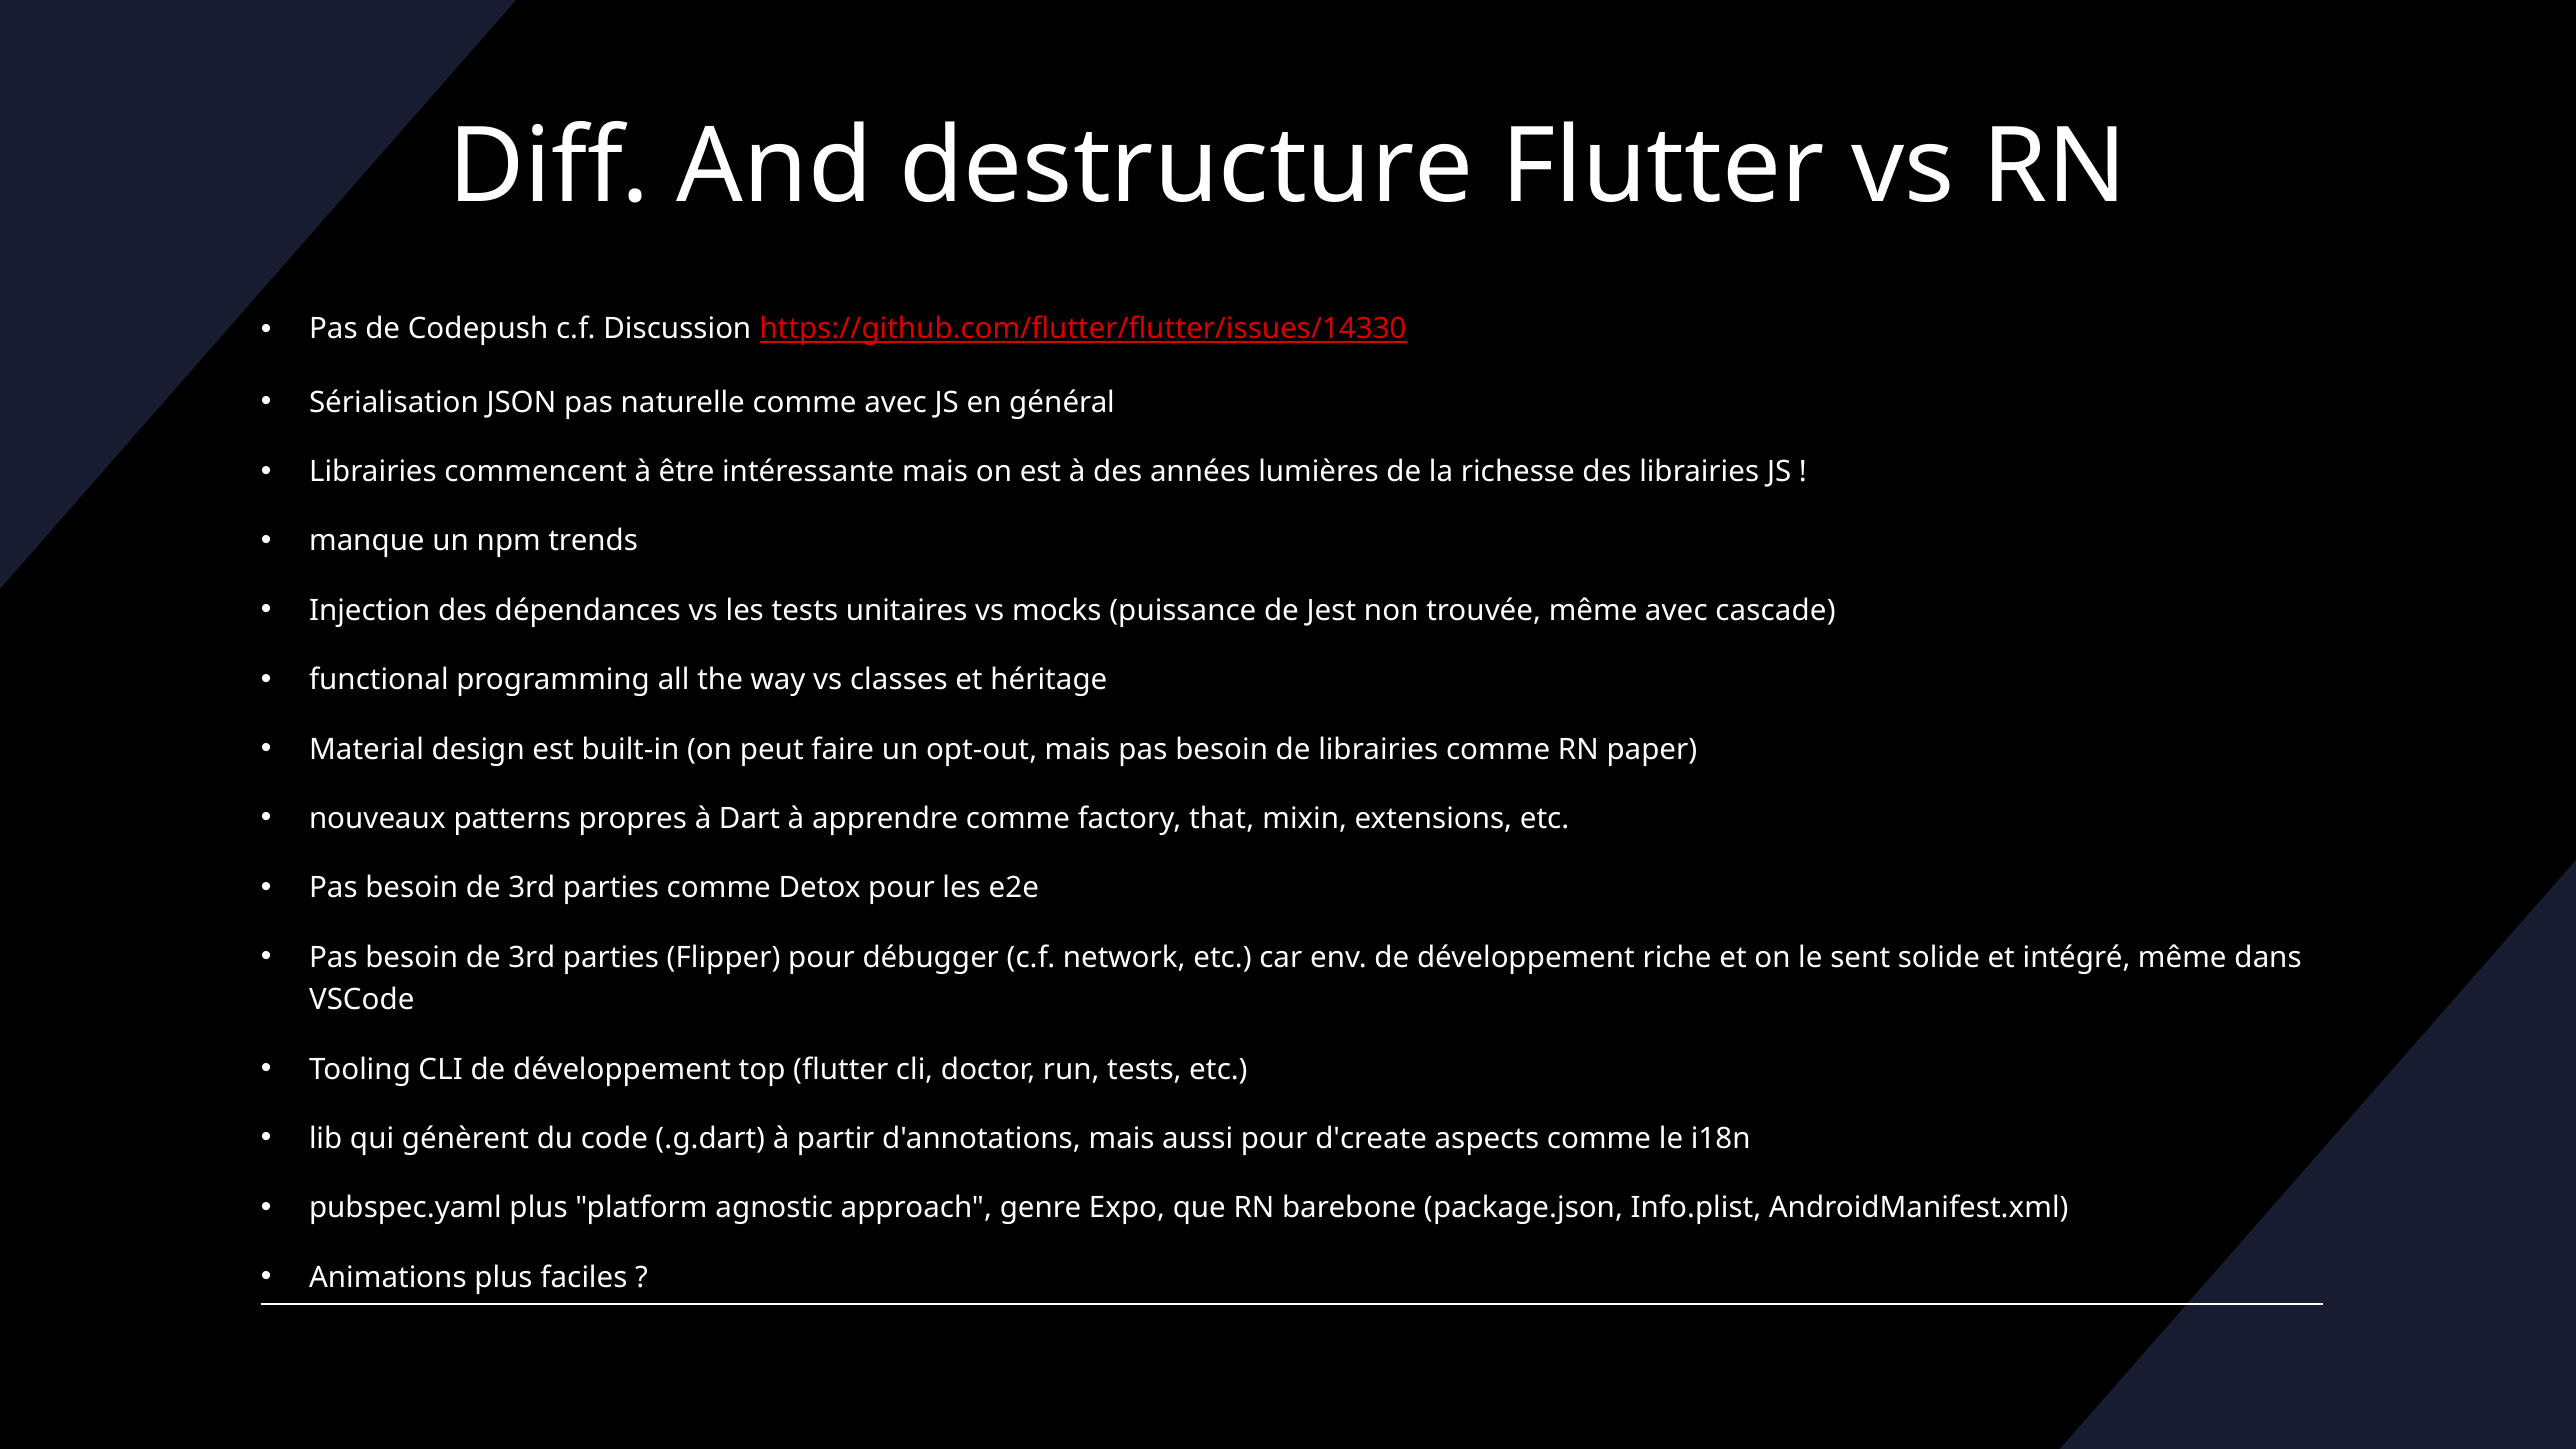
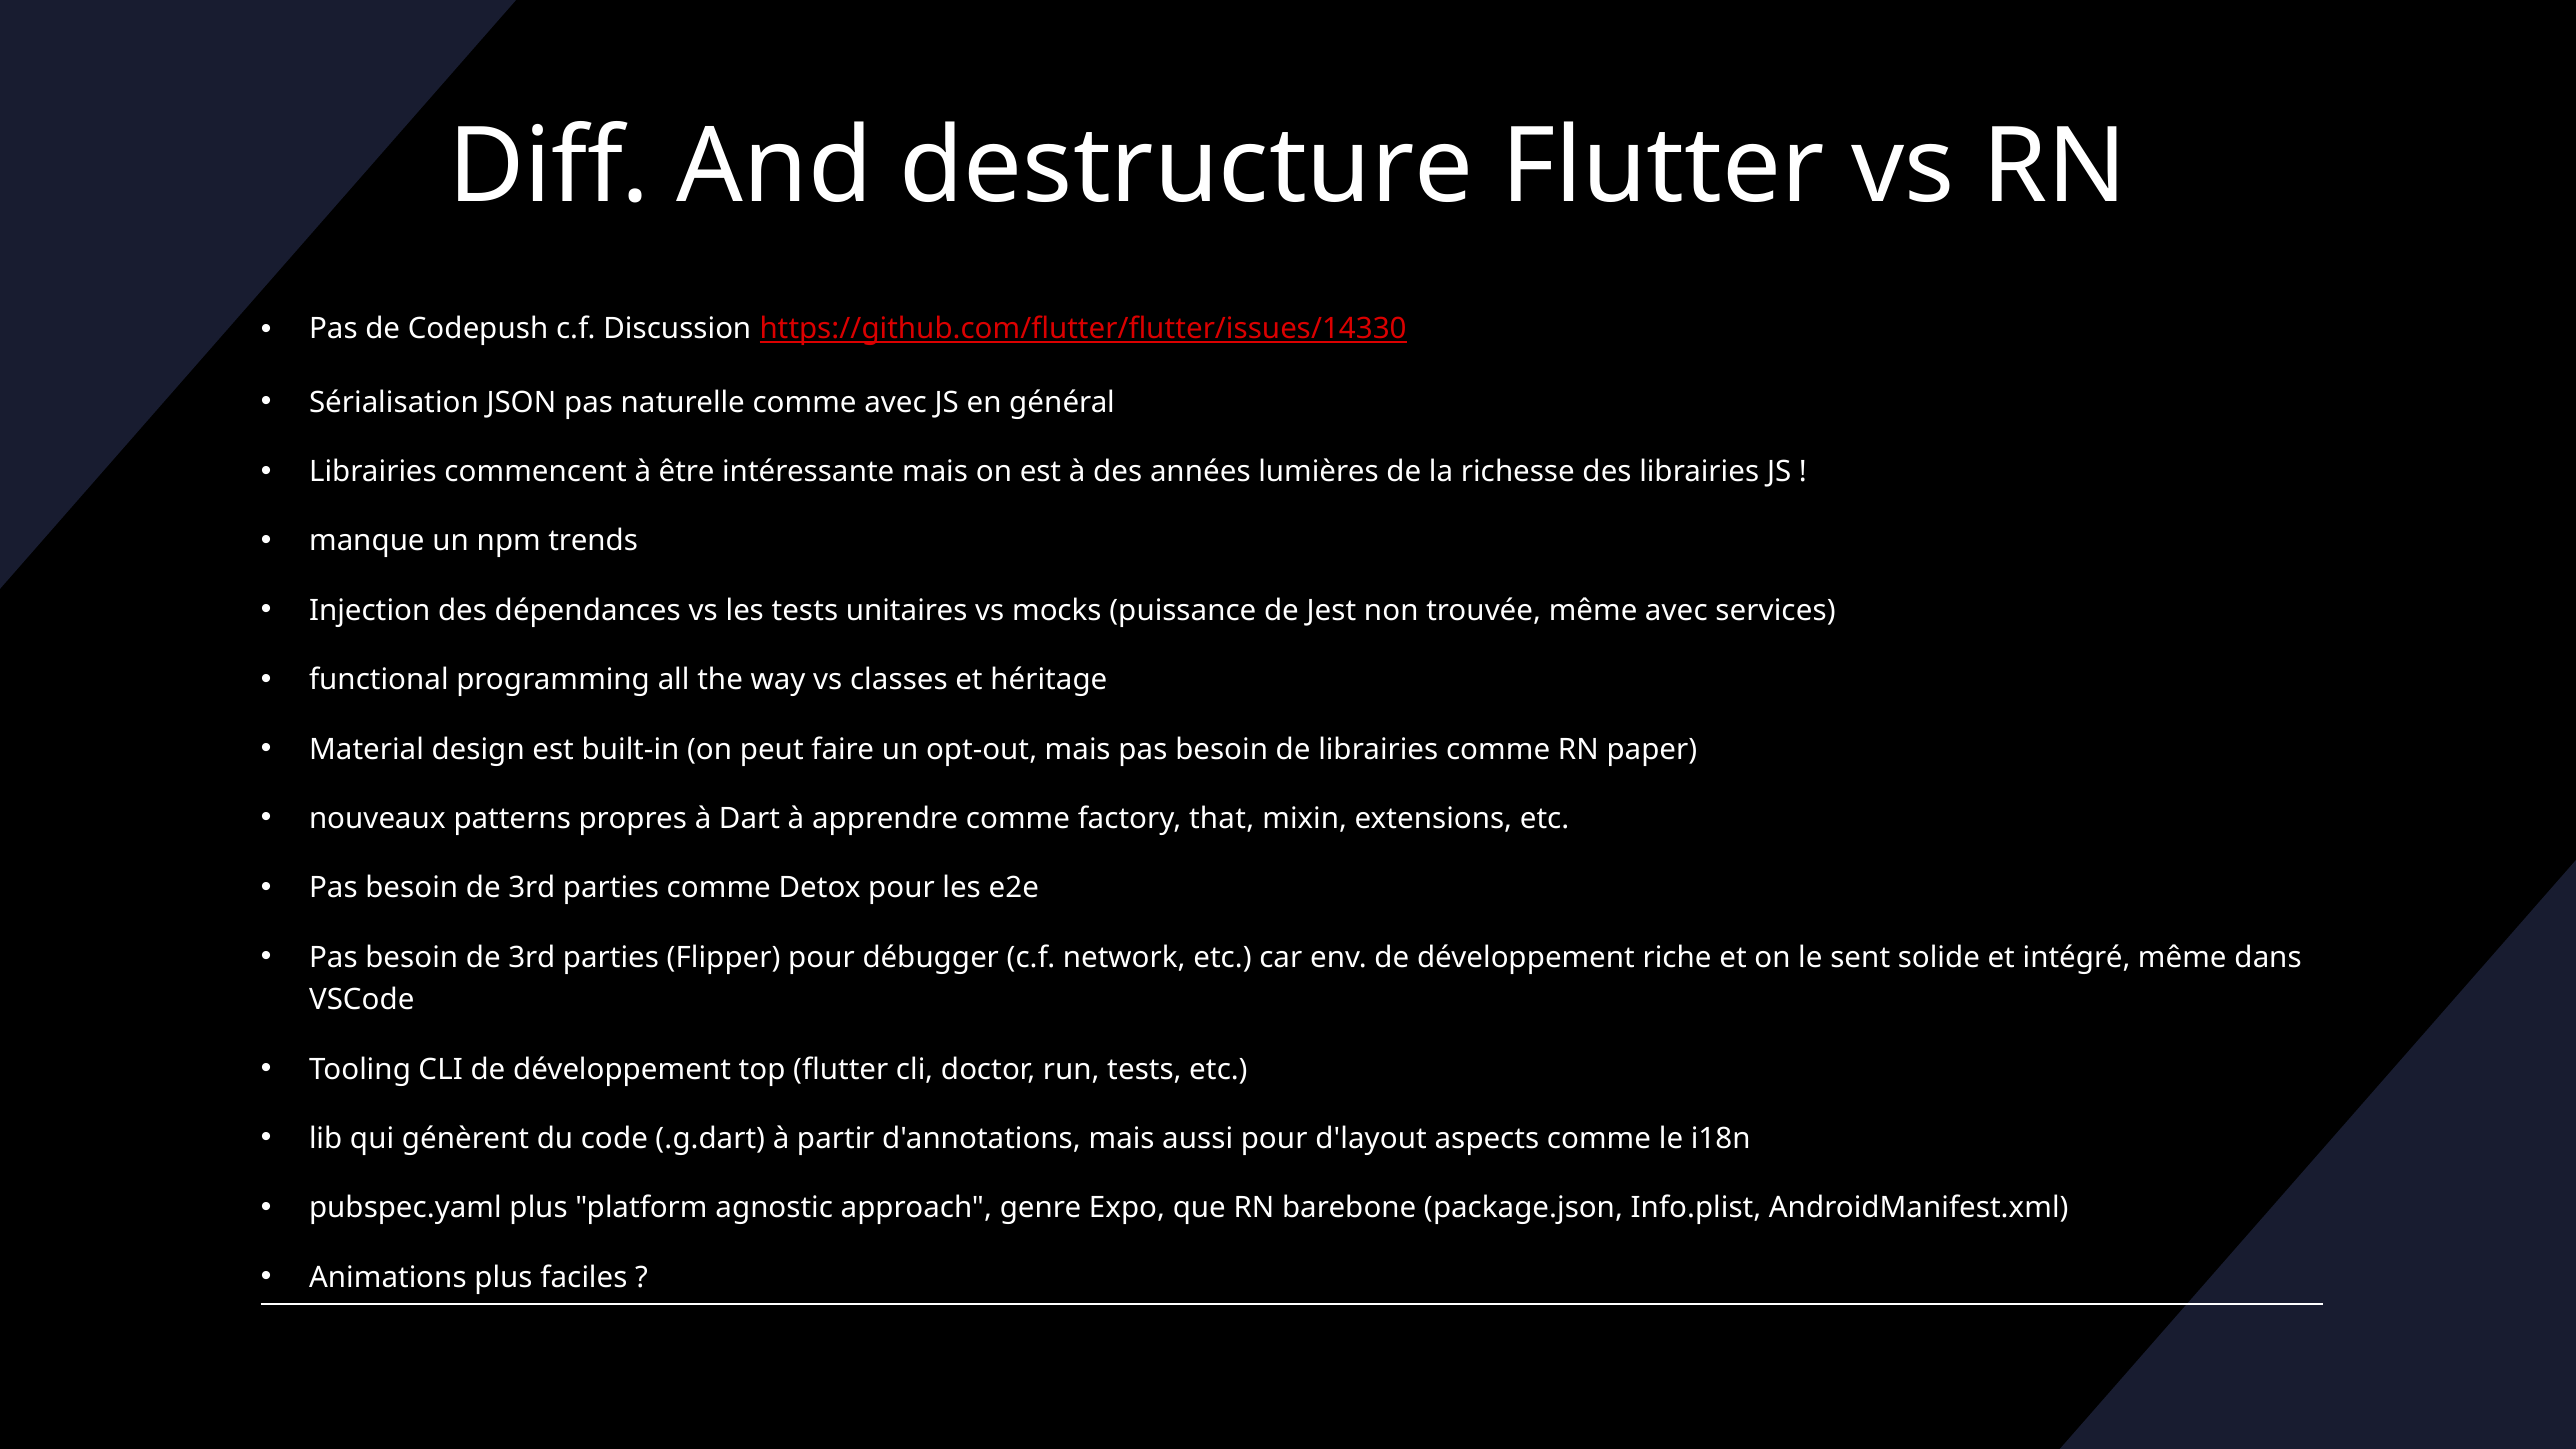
cascade: cascade -> services (1775, 611)
d'create: d'create -> d'layout (1371, 1139)
